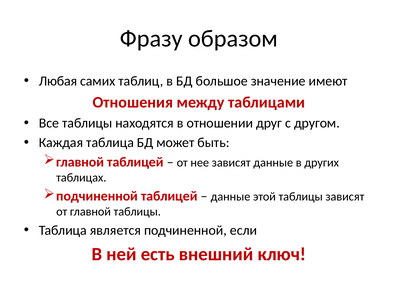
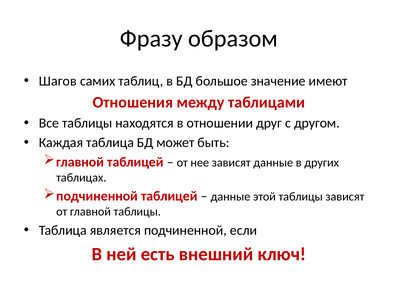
Любая: Любая -> Шагов (58, 81)
